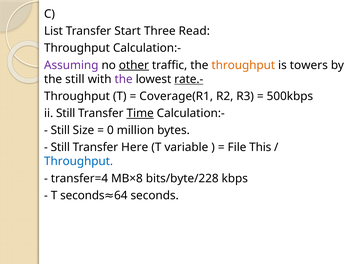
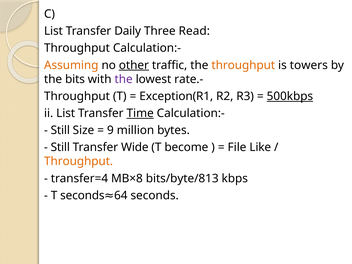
Start: Start -> Daily (128, 31)
Assuming colour: purple -> orange (71, 65)
the still: still -> bits (75, 79)
rate.- underline: present -> none (189, 79)
Coverage(R1: Coverage(R1 -> Exception(R1 (176, 96)
500kbps underline: none -> present (290, 96)
ii Still: Still -> List (66, 113)
0: 0 -> 9 (110, 130)
Here: Here -> Wide (135, 147)
variable: variable -> become (186, 147)
This: This -> Like (260, 147)
Throughput colour: blue -> orange (79, 161)
bits/byte/228: bits/byte/228 -> bits/byte/813 (182, 178)
